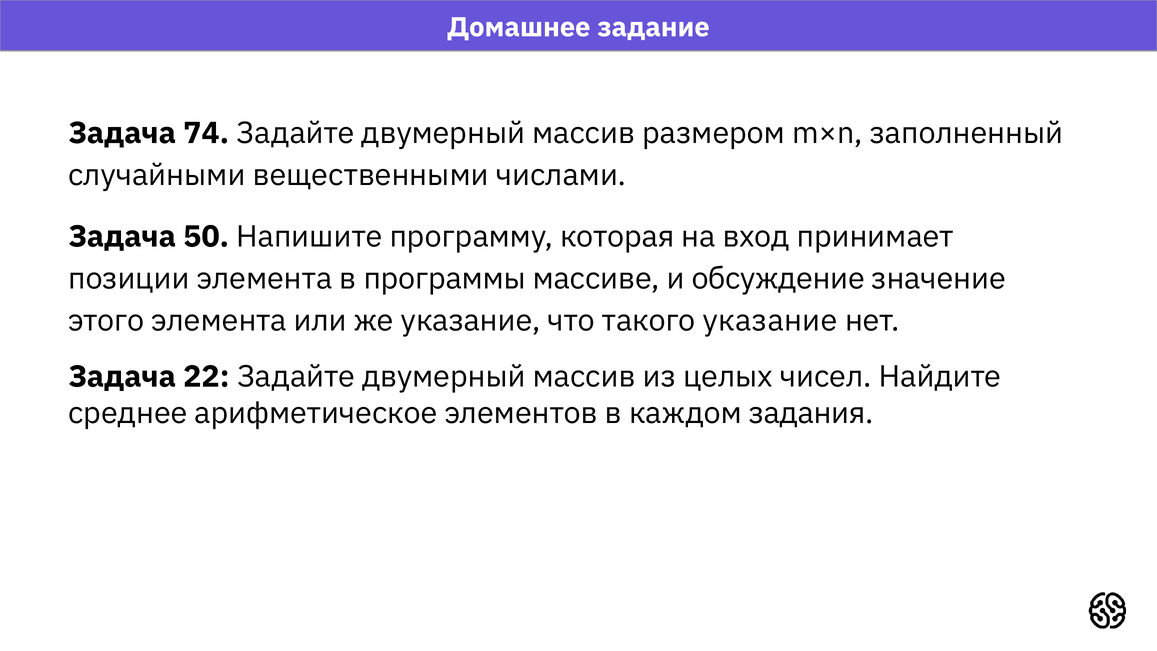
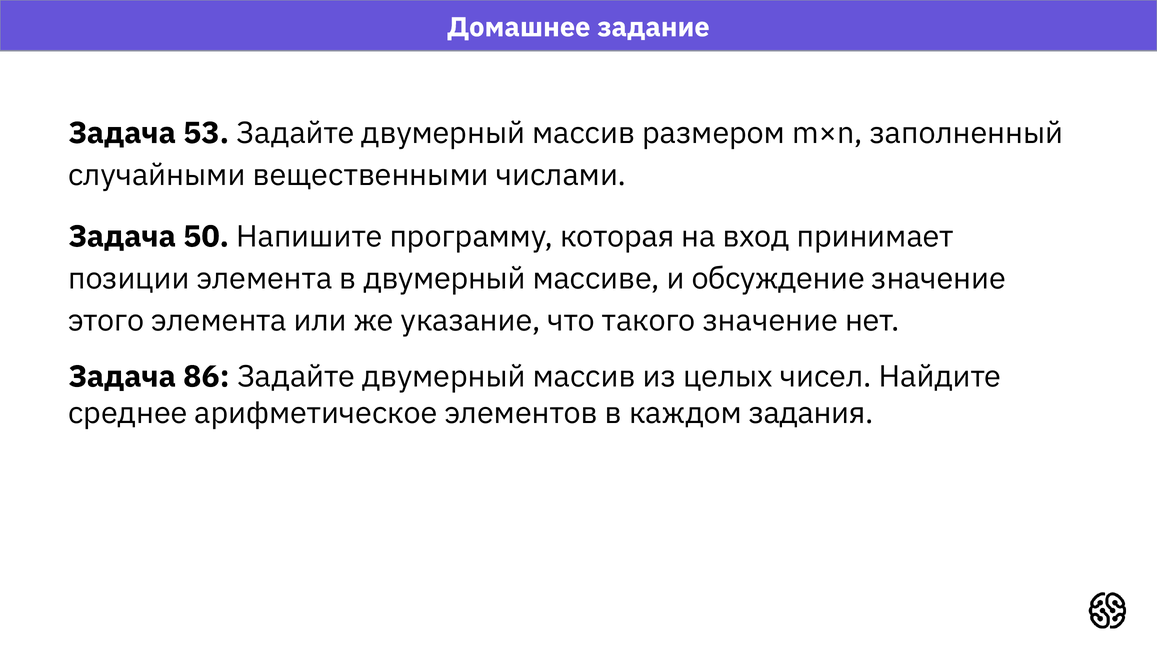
74: 74 -> 53 (206, 133)
в программы: программы -> двумерный (445, 279)
такого указание: указание -> значение (770, 321)
22: 22 -> 86 (206, 377)
